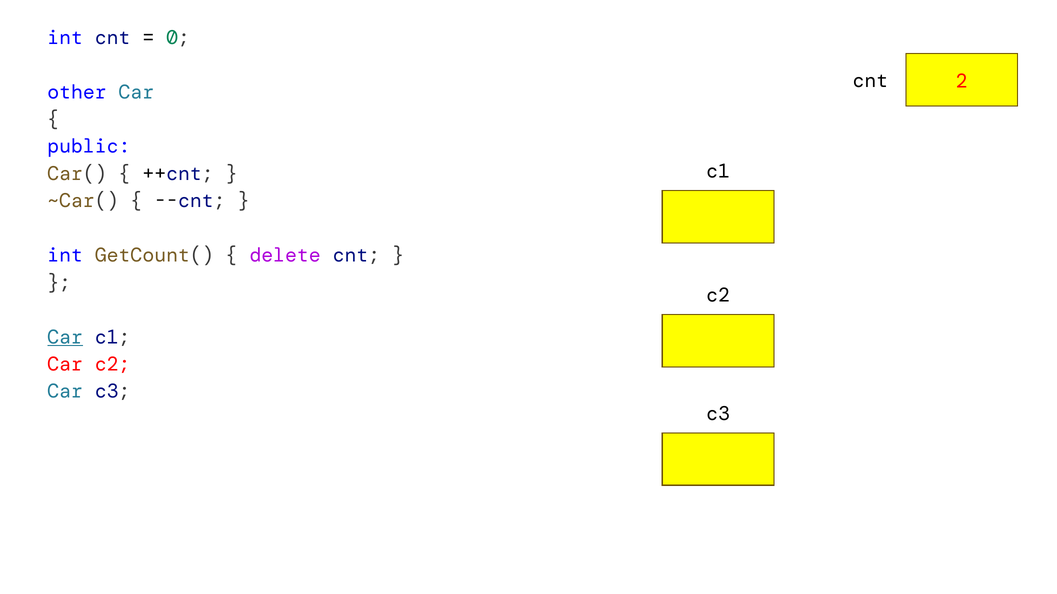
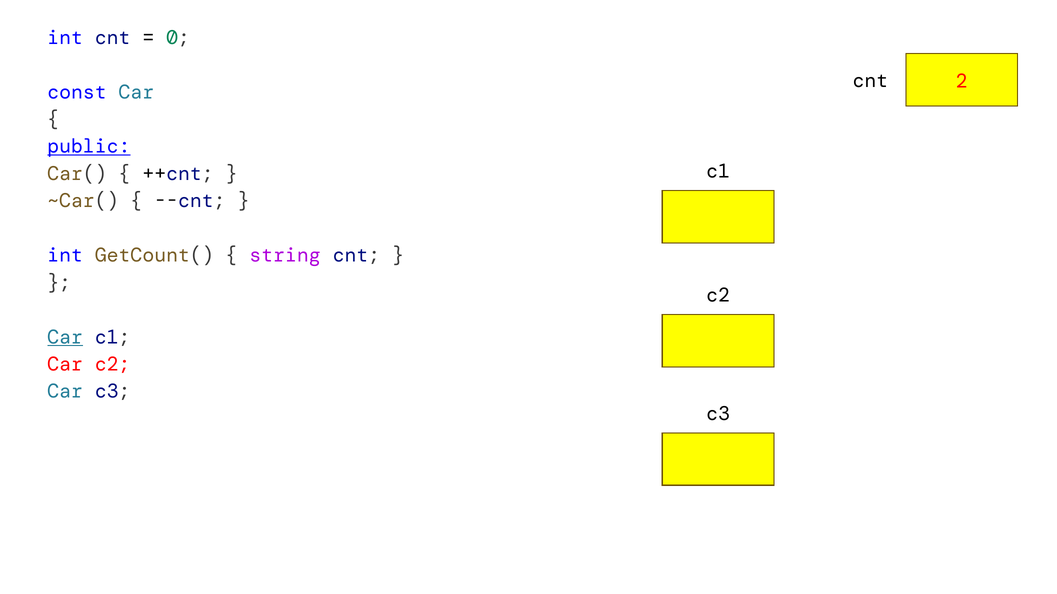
other: other -> const (77, 92)
public underline: none -> present (89, 147)
delete: delete -> string (285, 256)
